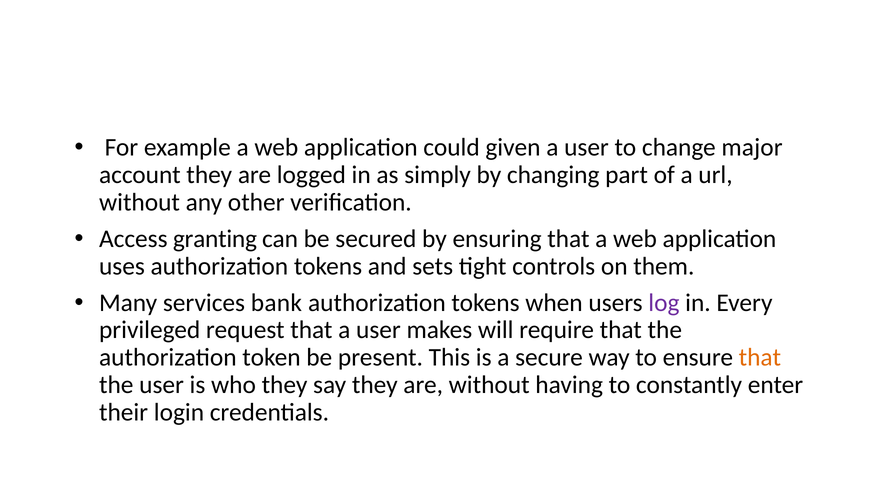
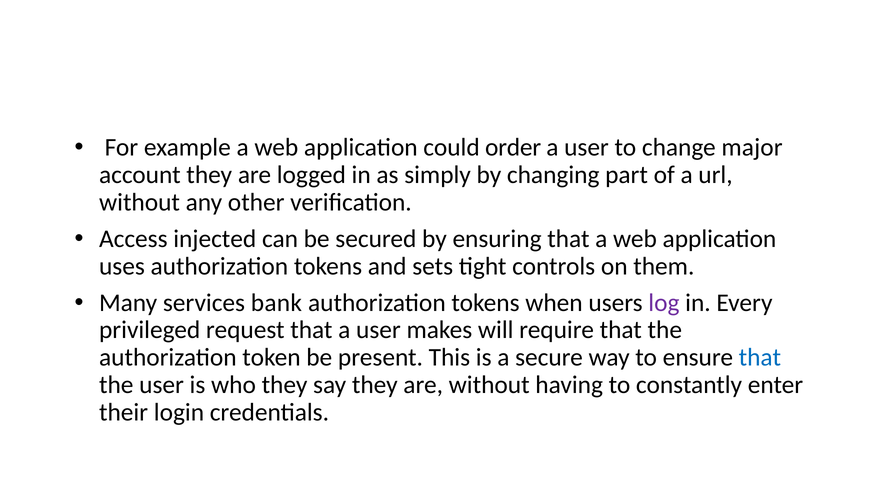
given: given -> order (513, 147)
granting: granting -> injected (215, 239)
that colour: orange -> blue (760, 358)
